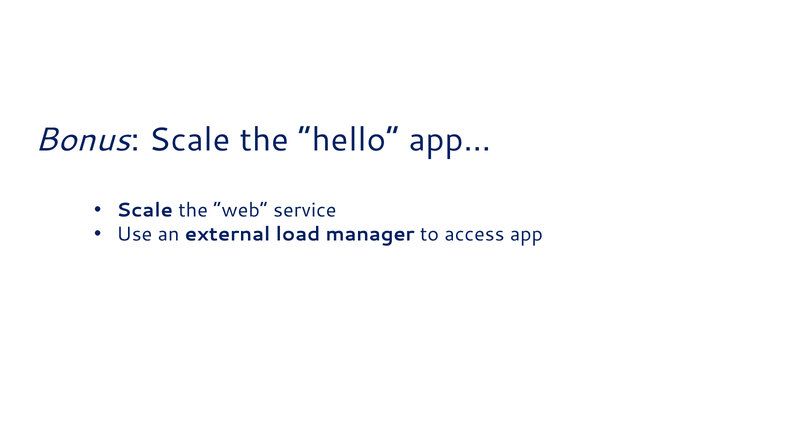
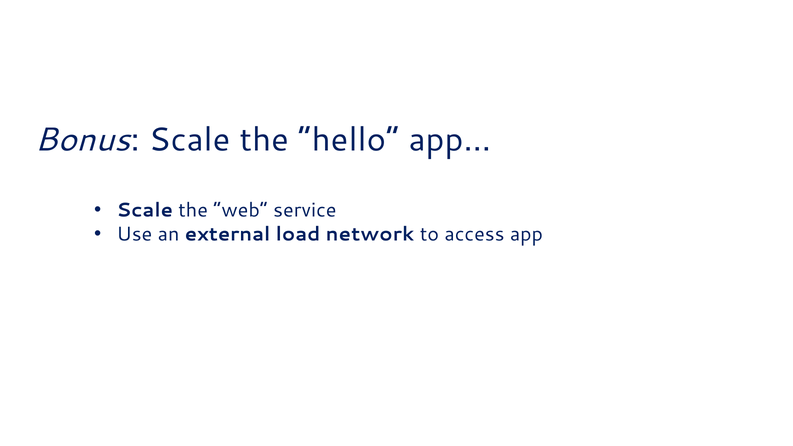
manager: manager -> network (370, 234)
